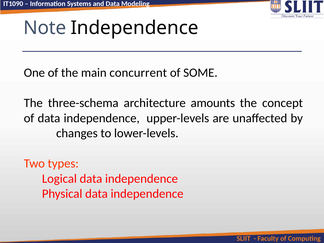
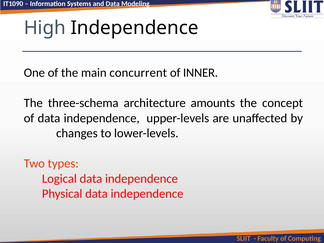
Note: Note -> High (45, 28)
SOME: SOME -> INNER (200, 73)
